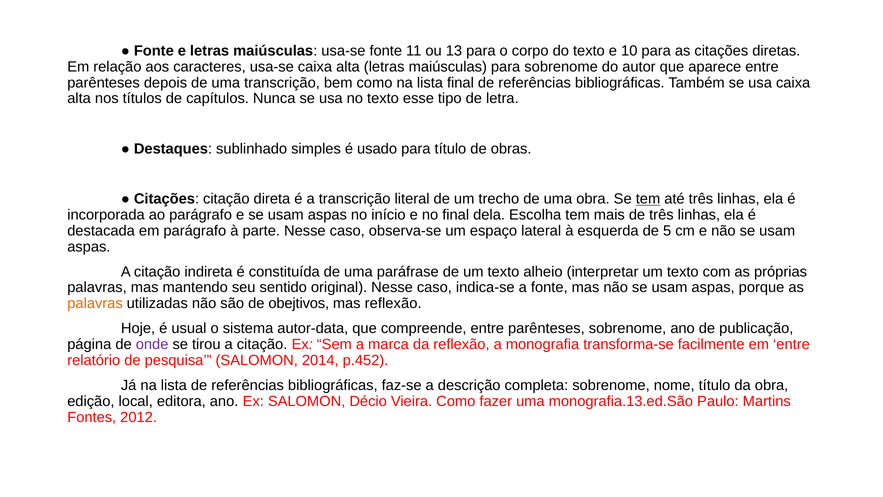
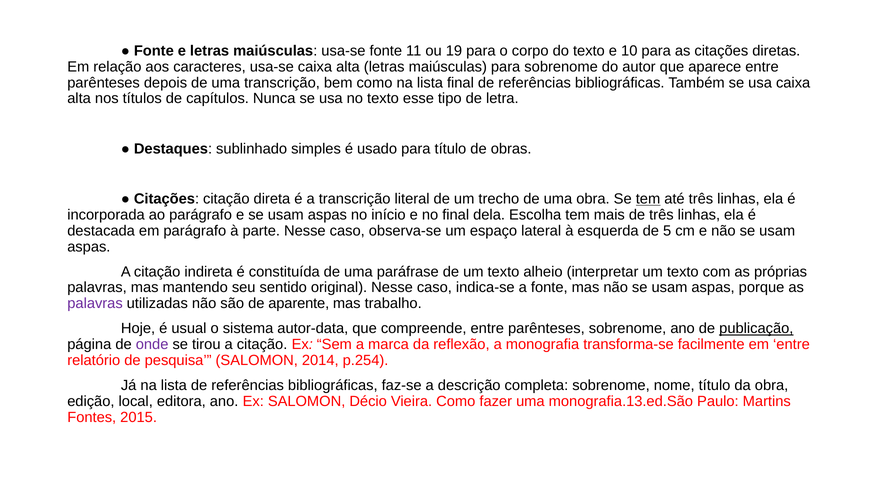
13: 13 -> 19 (454, 51)
palavras colour: orange -> purple (95, 303)
obejtivos: obejtivos -> aparente (299, 303)
mas reflexão: reflexão -> trabalho (393, 303)
publicação underline: none -> present (756, 328)
p.452: p.452 -> p.254 (366, 360)
2012: 2012 -> 2015 (139, 417)
